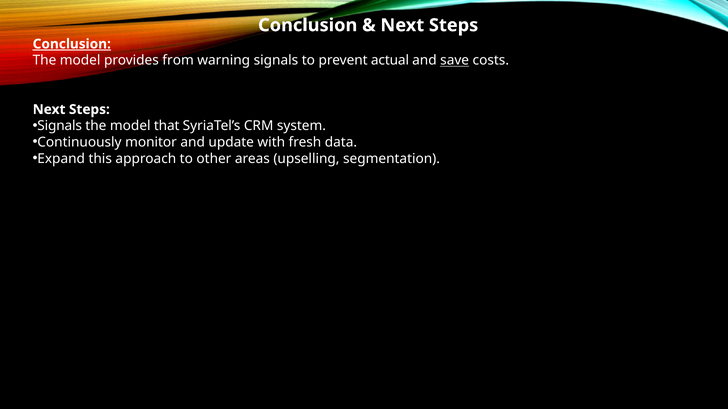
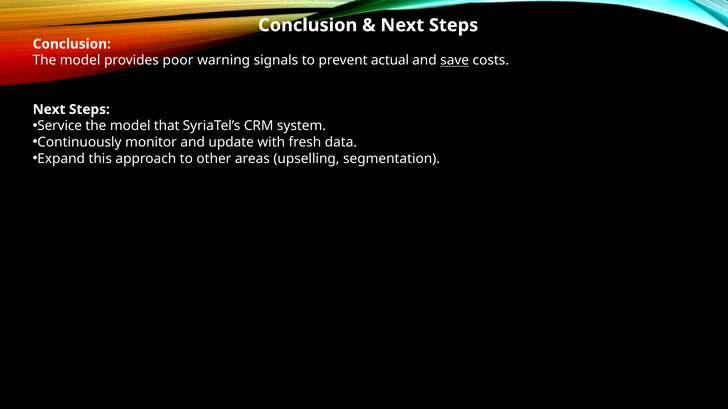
Conclusion underline: present -> none (72, 44)
from: from -> poor (178, 60)
Signals: Signals -> Service (60, 126)
